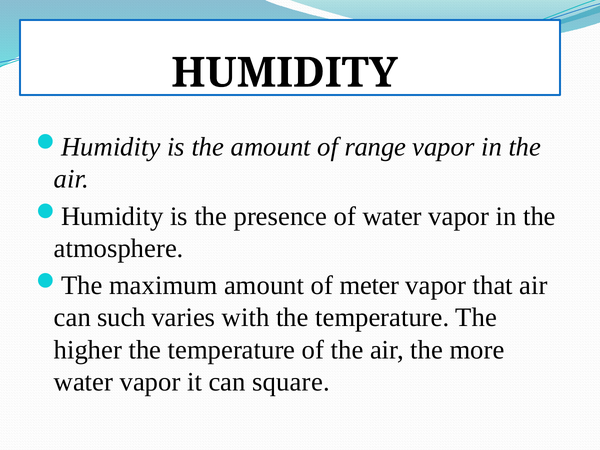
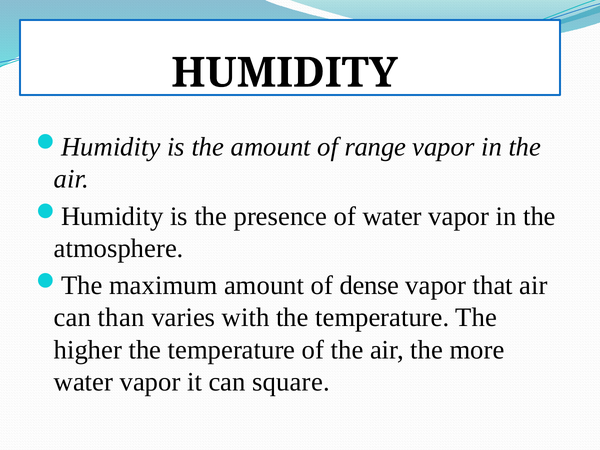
meter: meter -> dense (369, 286)
such: such -> than (121, 318)
